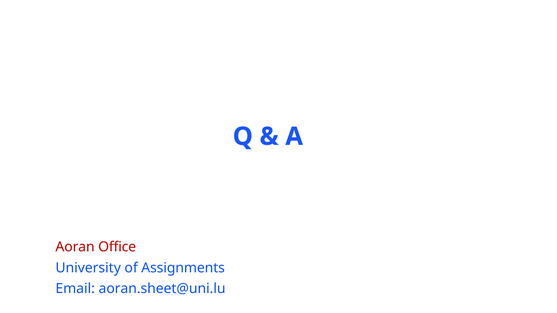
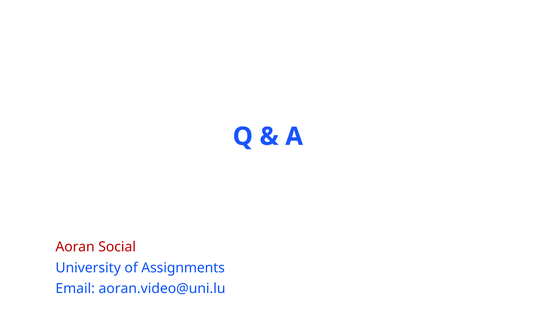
Office: Office -> Social (117, 247)
aoran.sheet@uni.lu: aoran.sheet@uni.lu -> aoran.video@uni.lu (162, 289)
